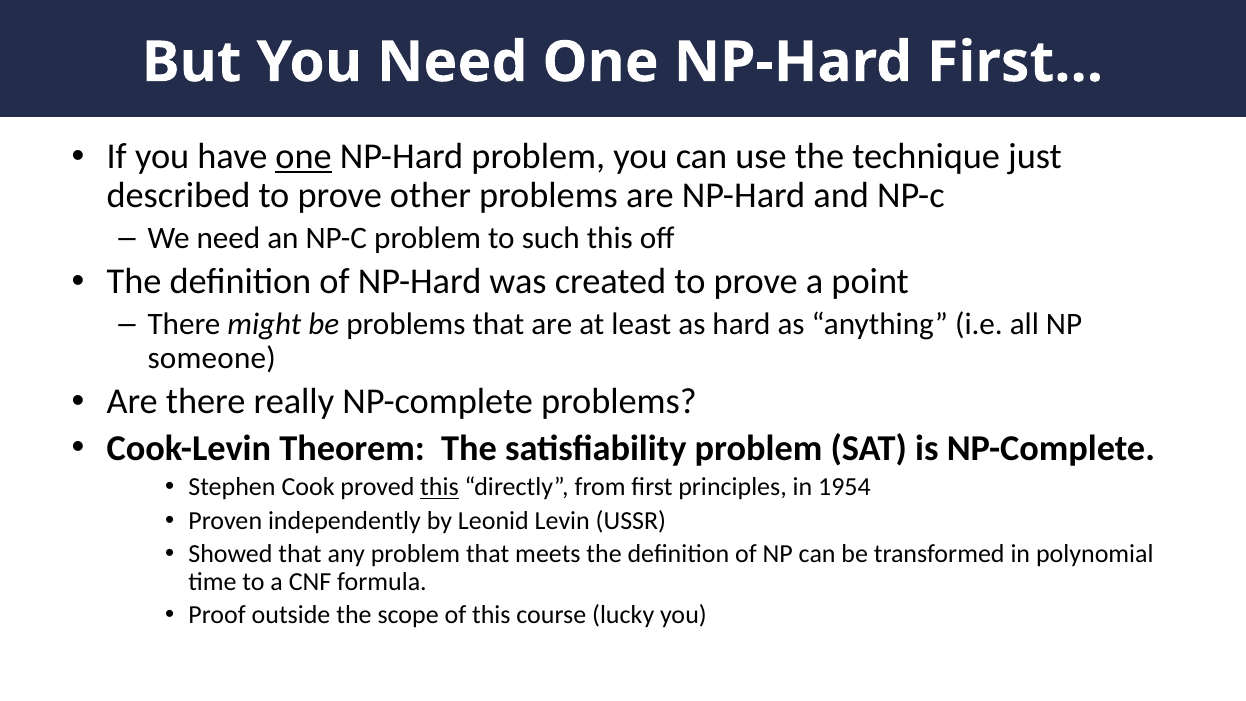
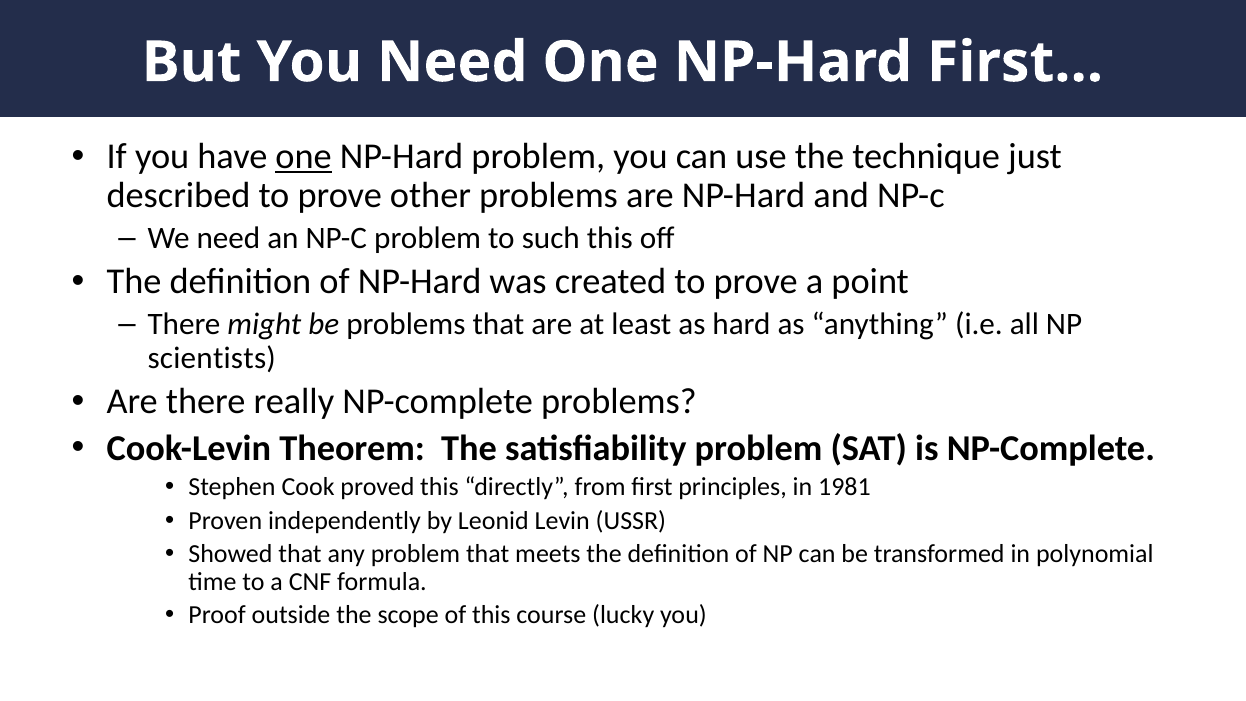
someone: someone -> scientists (212, 358)
this underline: present -> none (439, 487)
1954: 1954 -> 1981 (844, 487)
